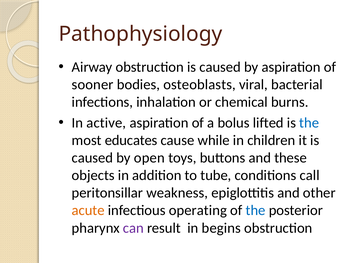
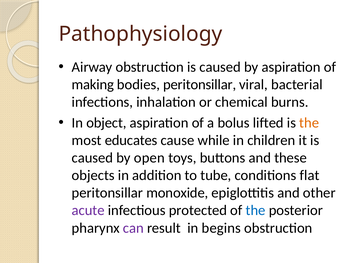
sooner: sooner -> making (93, 85)
bodies osteoblasts: osteoblasts -> peritonsillar (200, 85)
active: active -> object (106, 123)
the colour: blue -> orange (309, 123)
call: call -> flat (310, 176)
weakness: weakness -> monoxide (177, 193)
acute colour: orange -> purple (88, 211)
operating: operating -> protected (198, 211)
